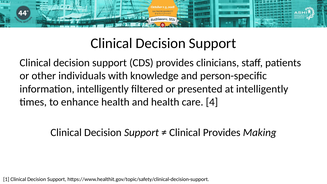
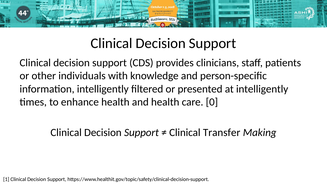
4: 4 -> 0 (212, 102)
Clinical Provides: Provides -> Transfer (222, 133)
